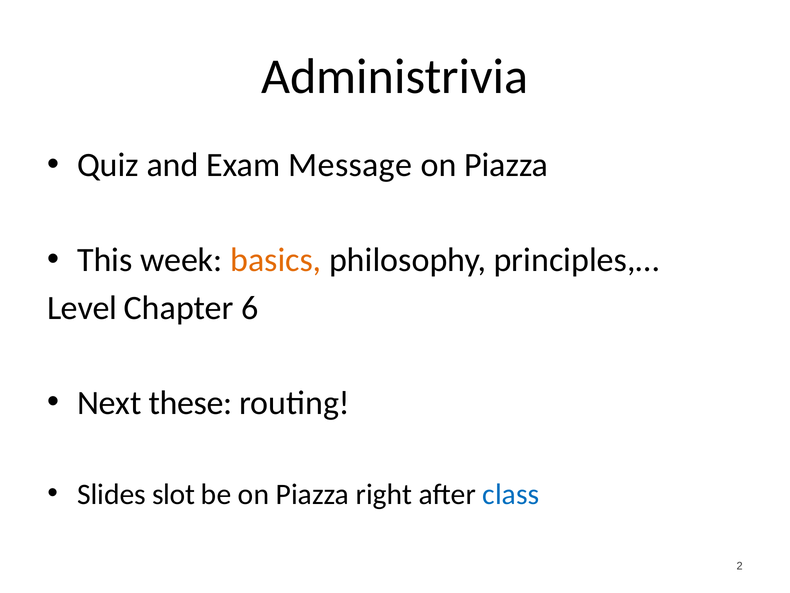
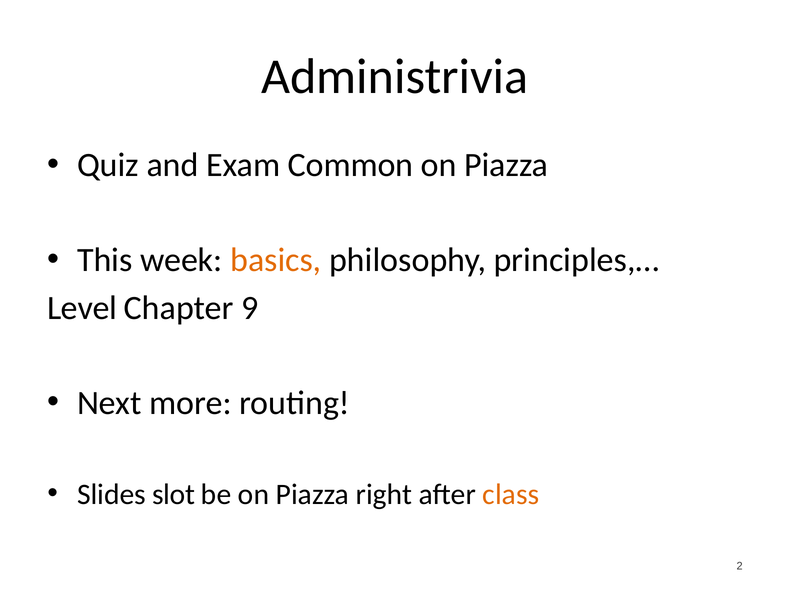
Message: Message -> Common (351, 165)
6: 6 -> 9 (250, 308)
these: these -> more (190, 403)
class colour: blue -> orange (511, 494)
